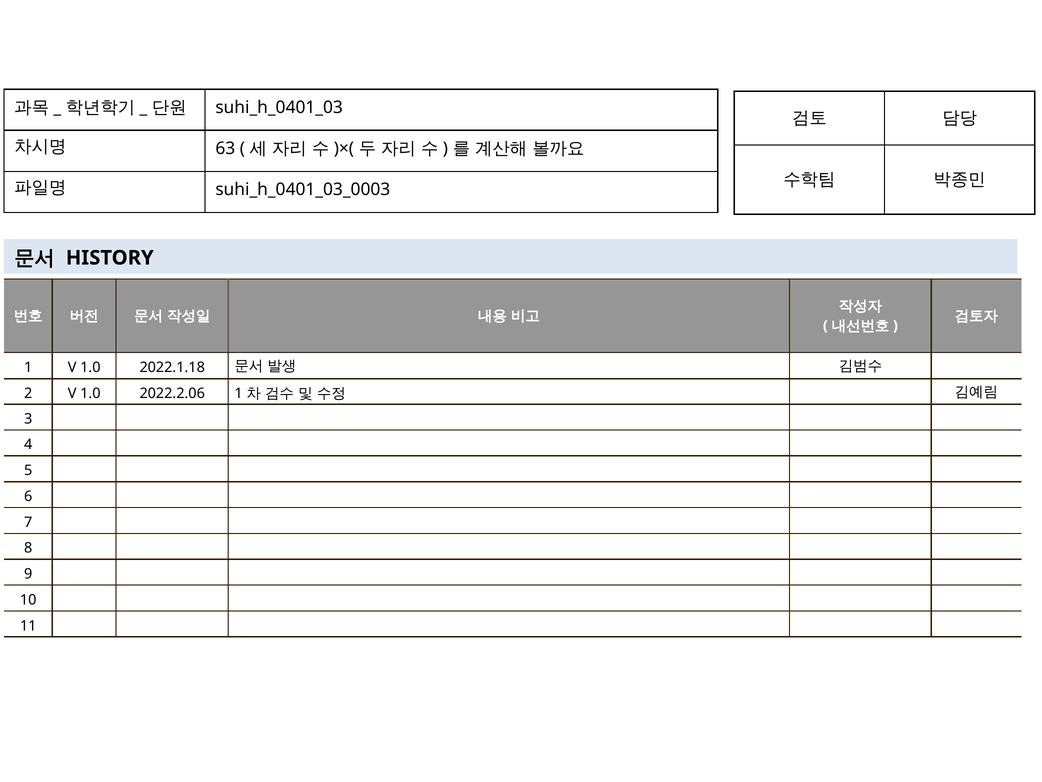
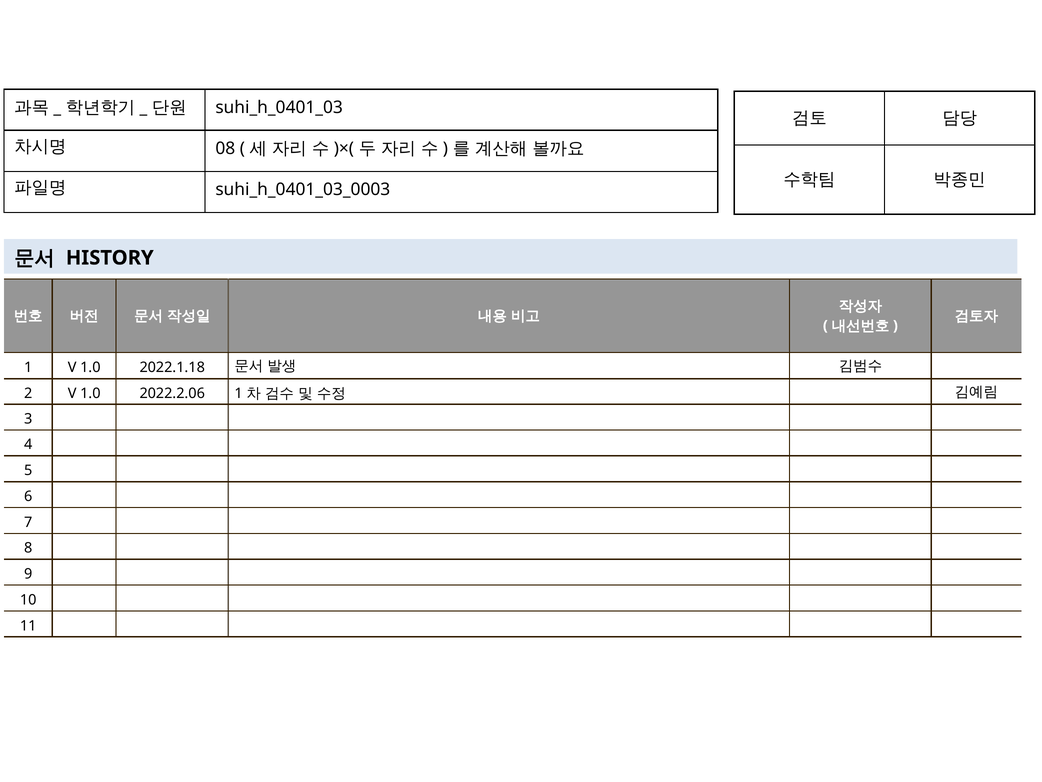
63: 63 -> 08 (225, 148)
